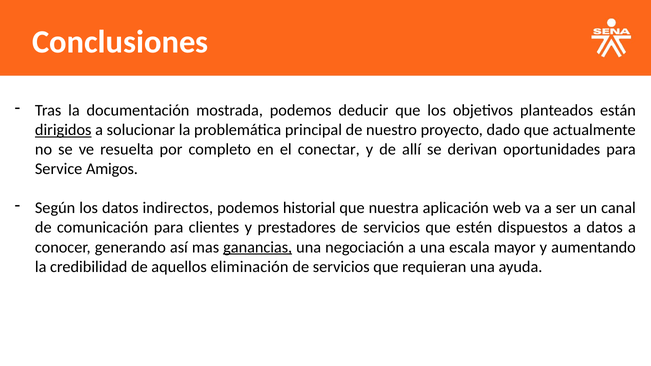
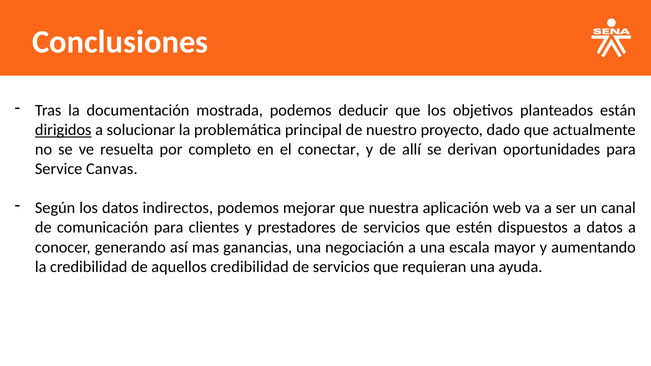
Amigos: Amigos -> Canvas (112, 169)
historial: historial -> mejorar (309, 208)
ganancias underline: present -> none (258, 247)
aquellos eliminación: eliminación -> credibilidad (250, 267)
